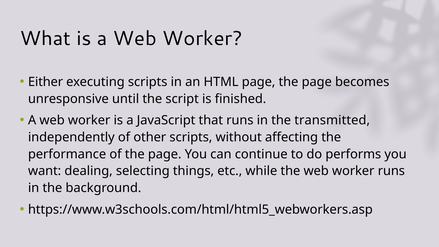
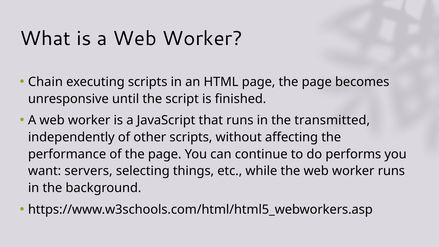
Either: Either -> Chain (45, 82)
dealing: dealing -> servers (89, 171)
